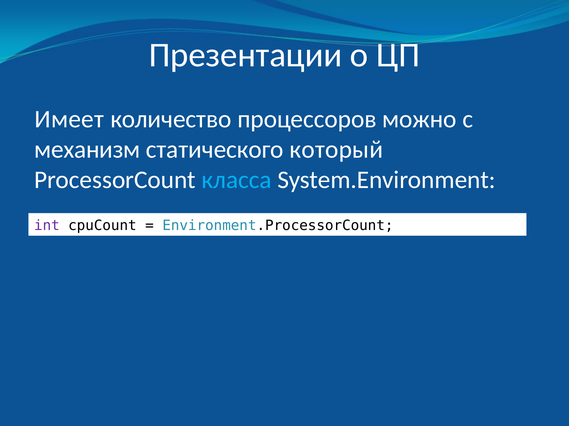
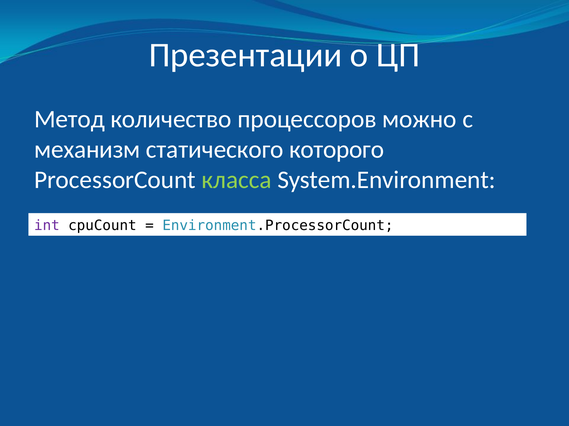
Имеет: Имеет -> Метод (69, 119)
который: который -> которого (337, 150)
класса colour: light blue -> light green (237, 180)
